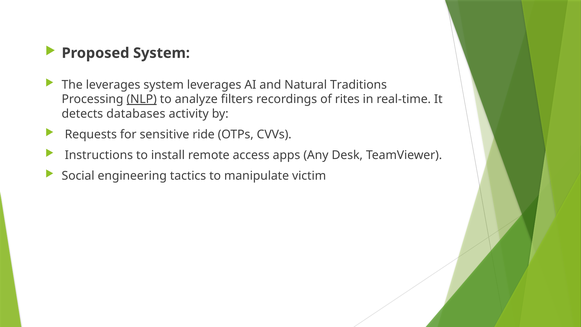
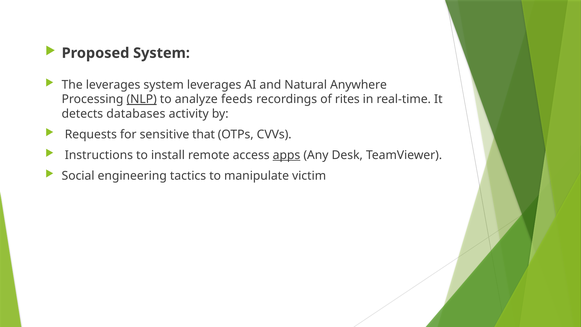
Traditions: Traditions -> Anywhere (359, 85)
filters: filters -> feeds (237, 99)
ride: ride -> that (204, 134)
apps underline: none -> present (286, 155)
